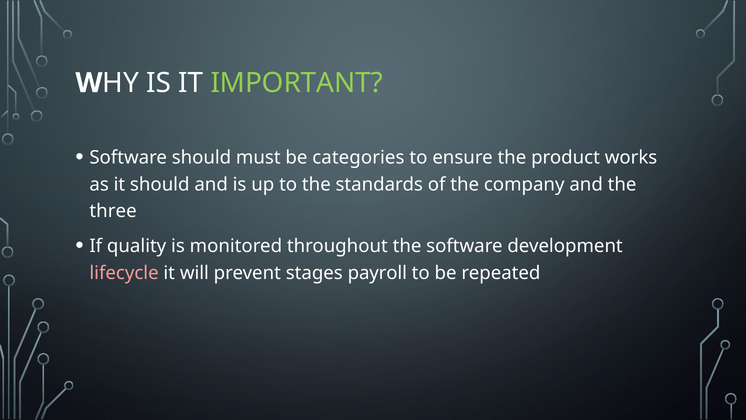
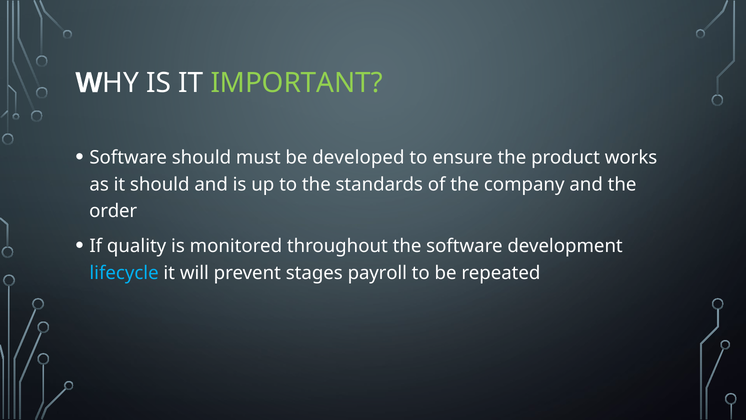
categories: categories -> developed (358, 157)
three: three -> order (113, 211)
lifecycle colour: pink -> light blue (124, 273)
